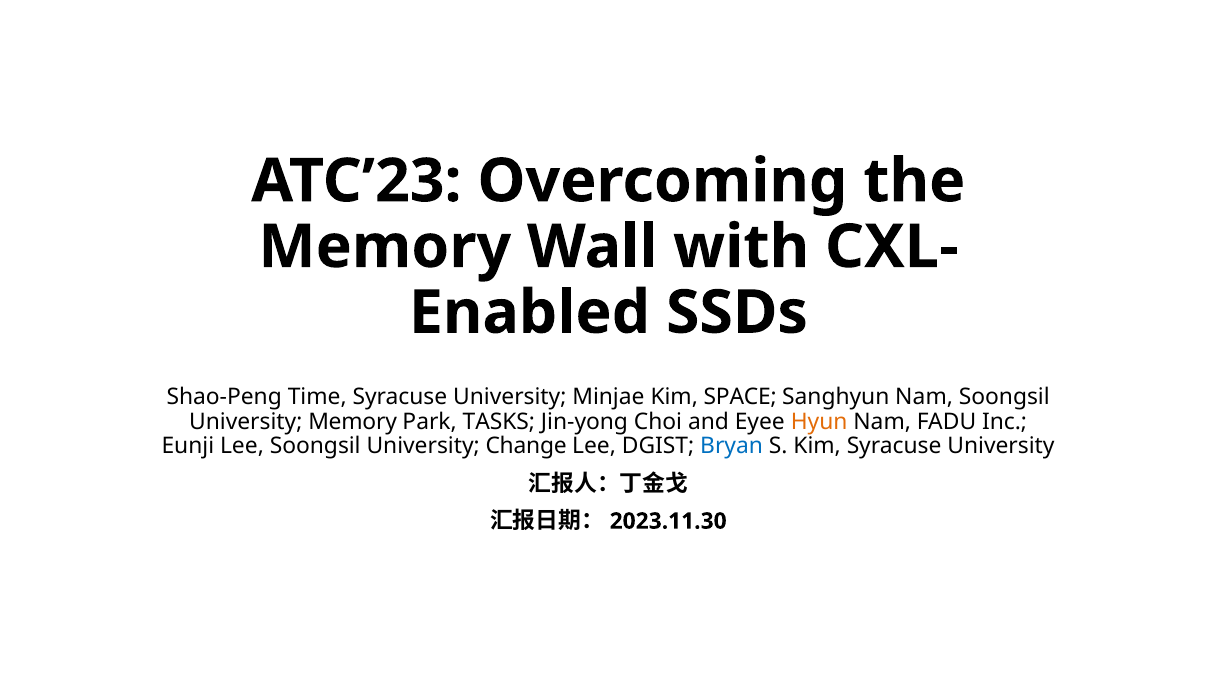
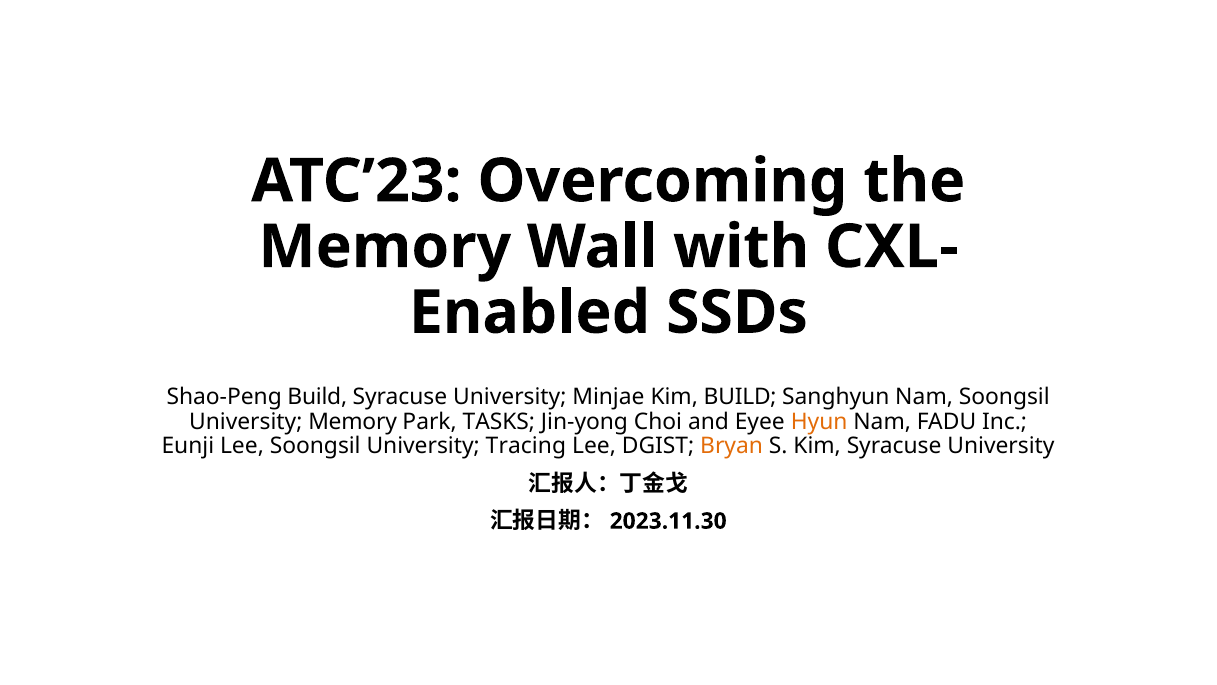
Shao-Peng Time: Time -> Build (317, 397)
Kim SPACE: SPACE -> BUILD (740, 397)
Change: Change -> Tracing (526, 446)
Bryan colour: blue -> orange (732, 446)
